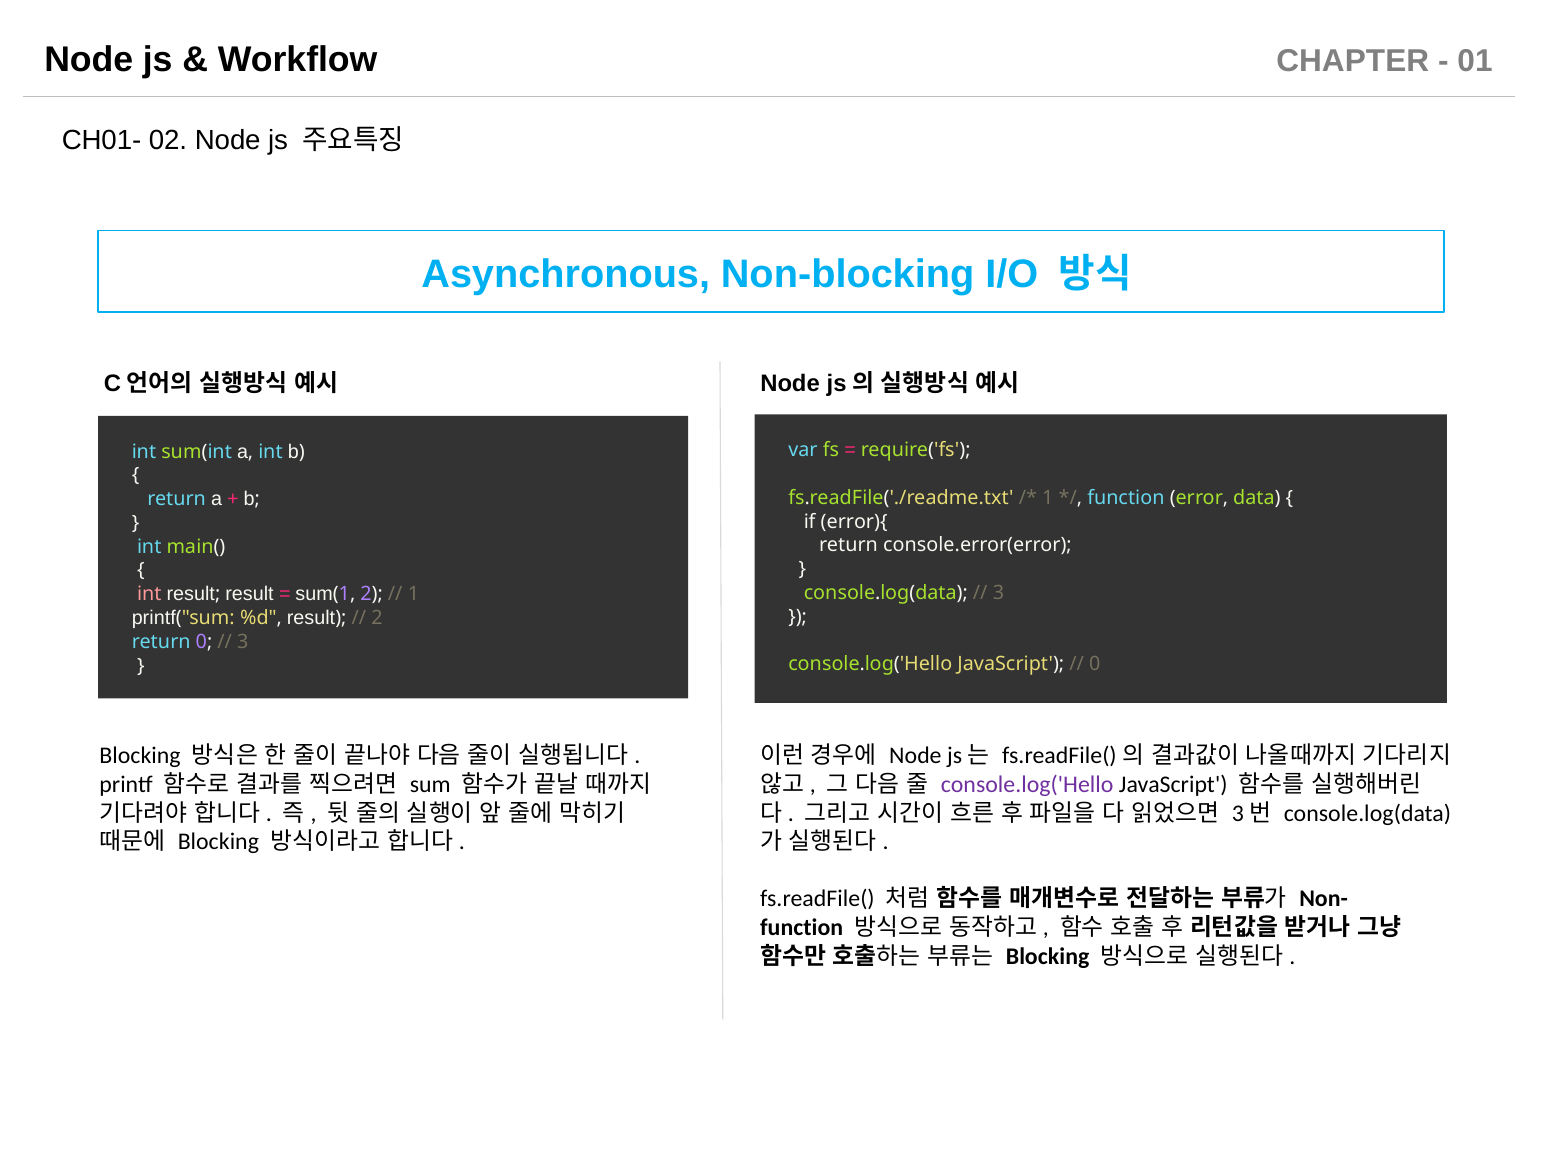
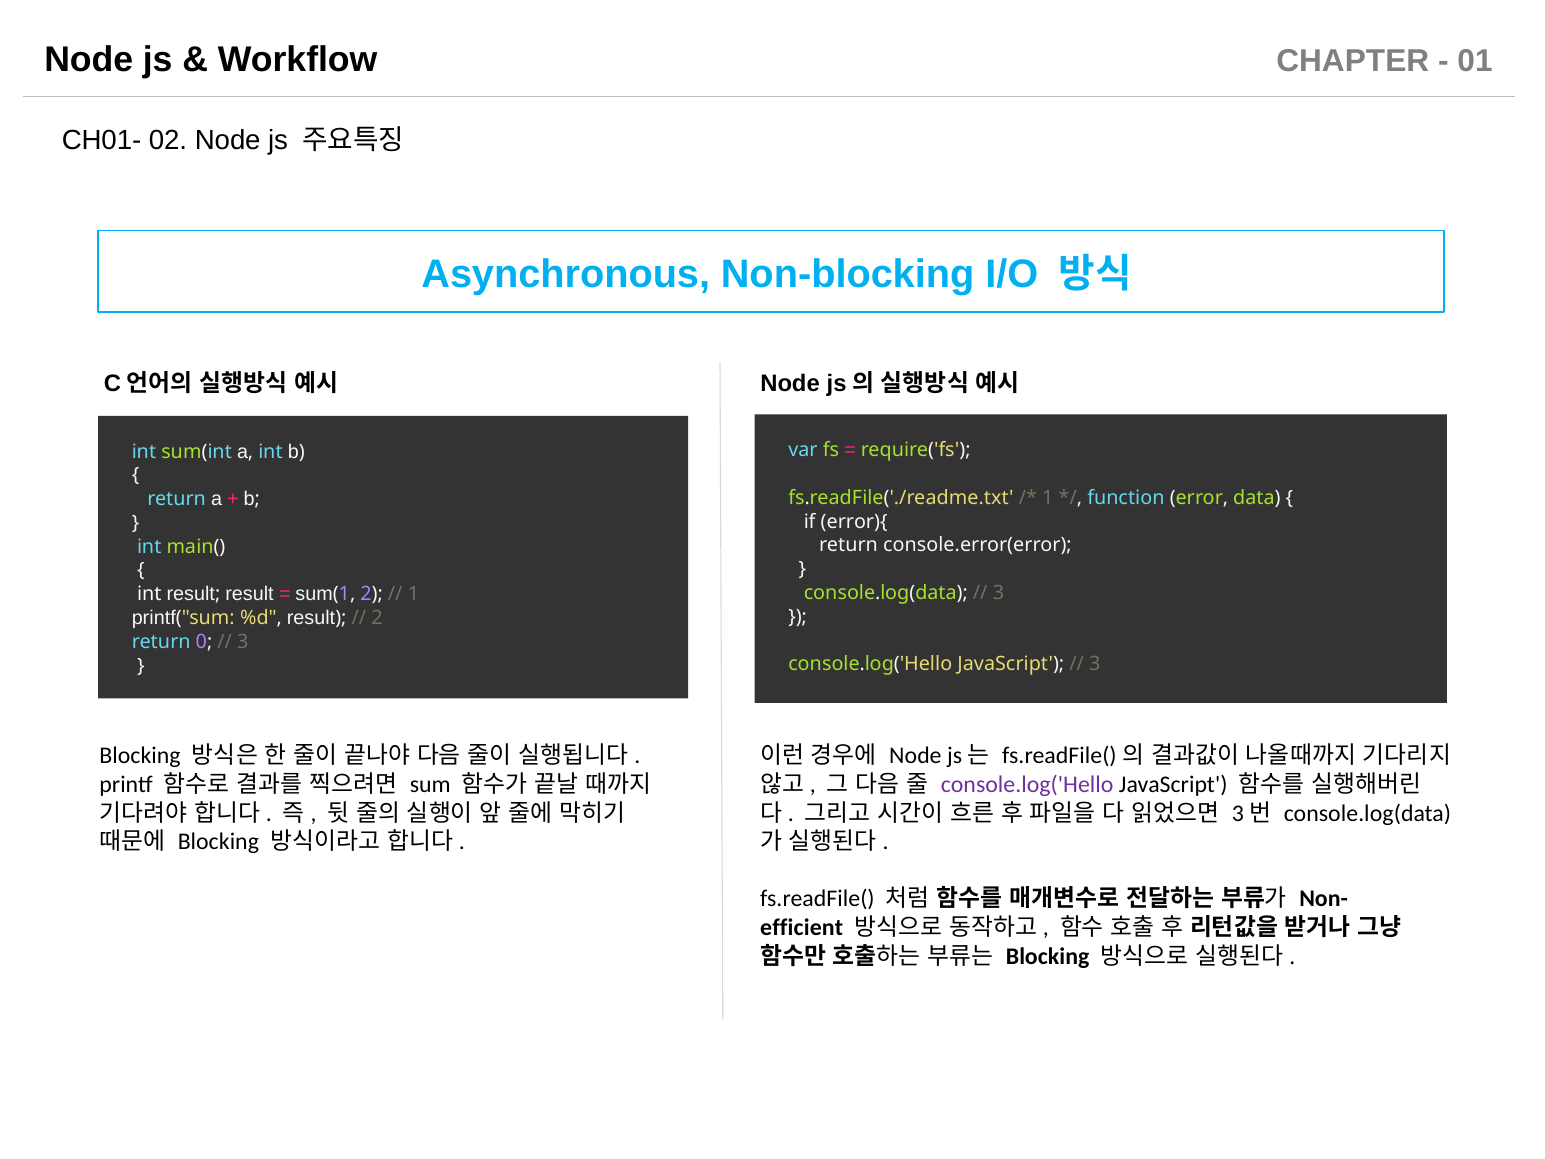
int colour: pink -> white (149, 594)
0: 0 -> 3 (1095, 664)
function: function -> efficient (802, 927)
